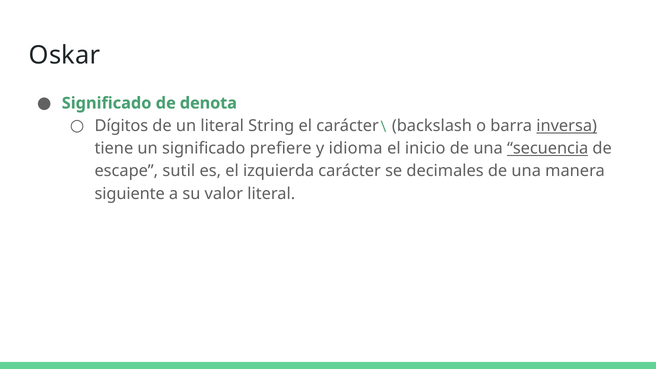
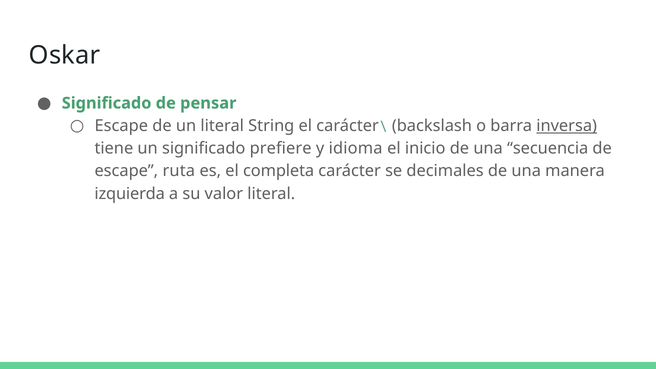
denota: denota -> pensar (208, 103)
Dígitos: Dígitos -> Escape (121, 126)
secuencia underline: present -> none (548, 148)
sutil: sutil -> ruta (179, 171)
izquierda: izquierda -> completa (279, 171)
siguiente: siguiente -> izquierda (130, 194)
